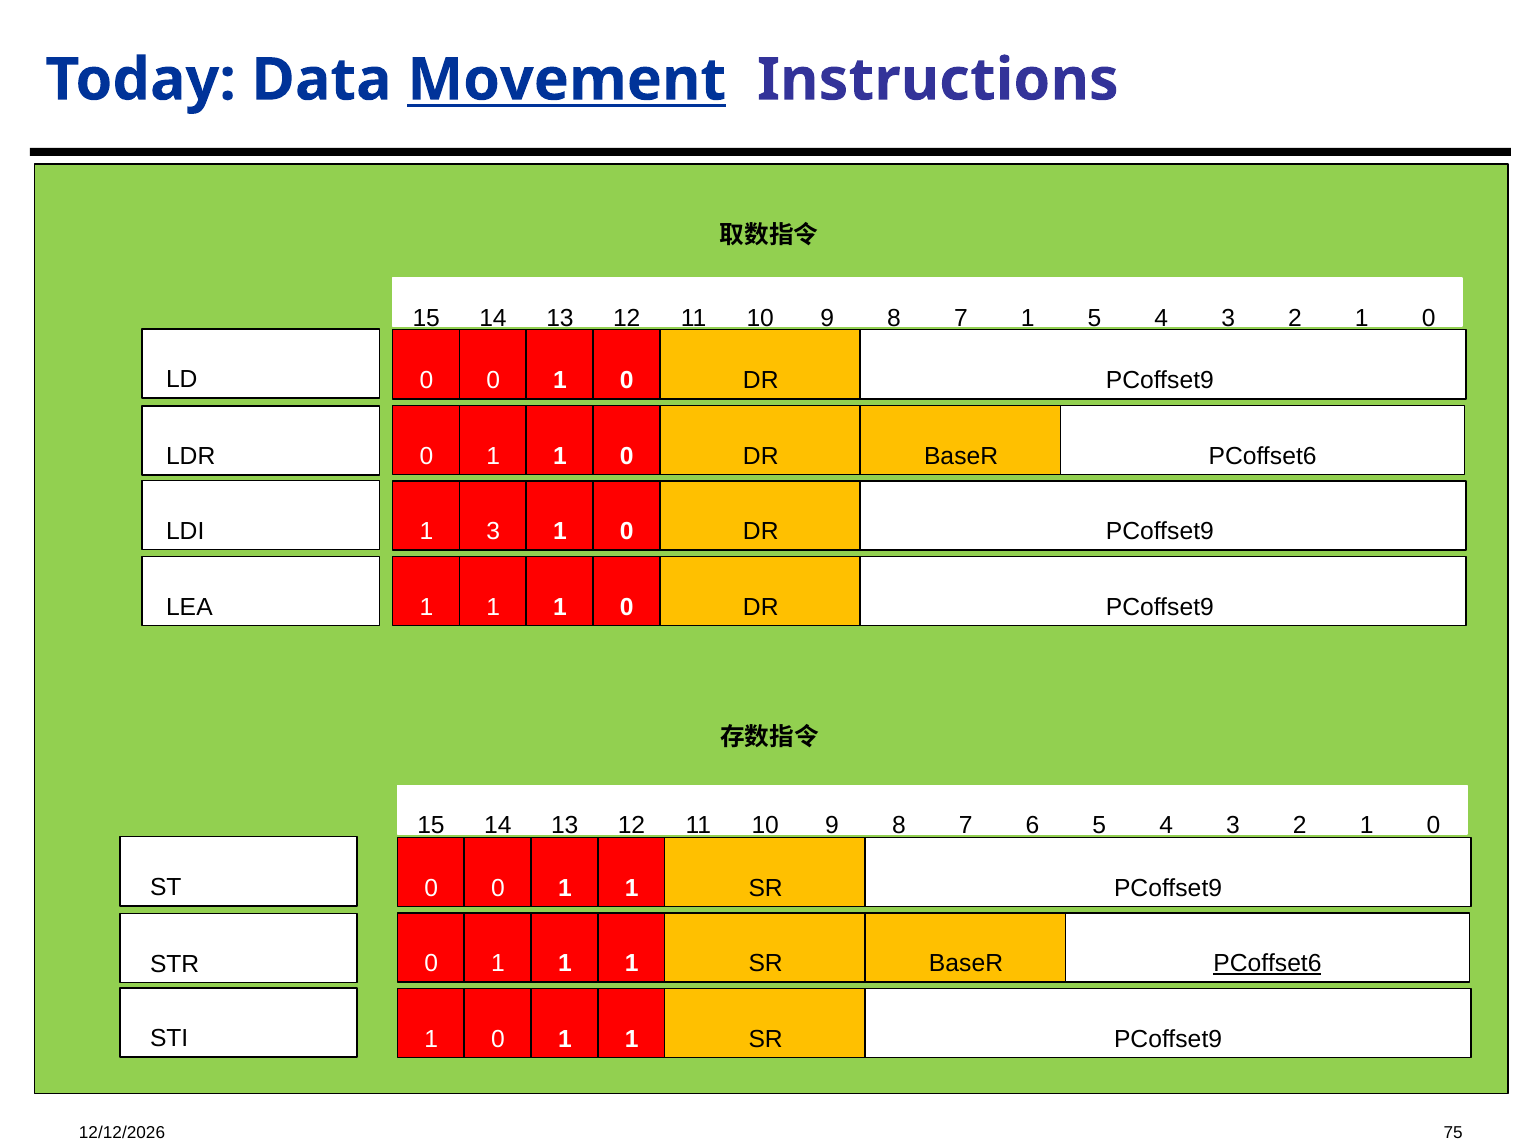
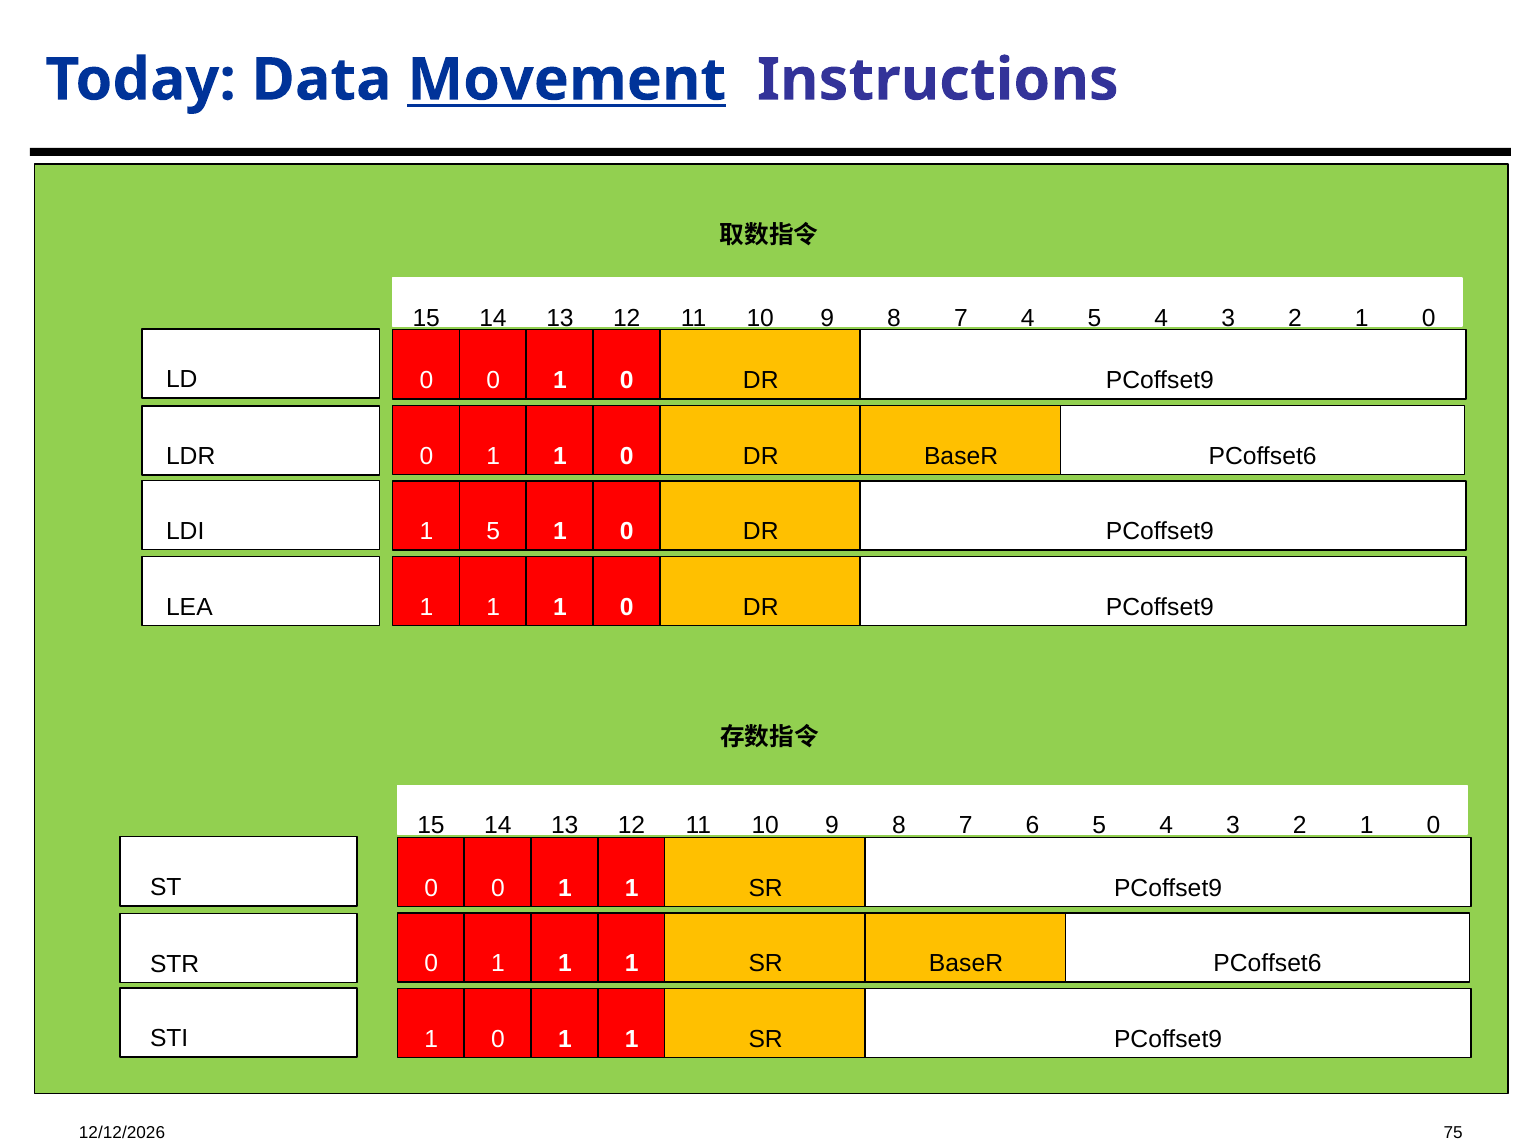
7 1: 1 -> 4 (1028, 318)
1 3: 3 -> 5 (493, 531)
PCoffset6 underline: present -> none (1267, 963)
